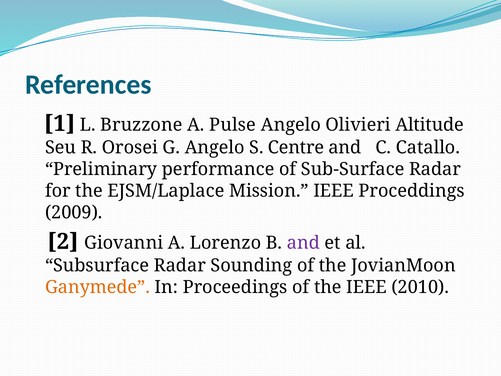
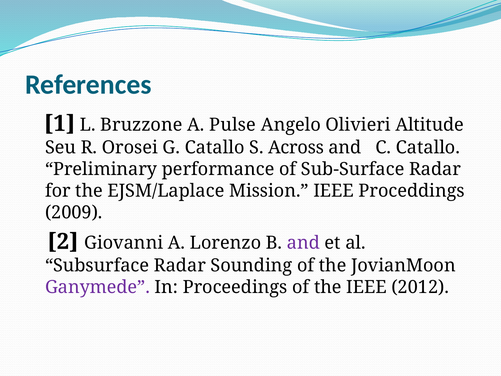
G Angelo: Angelo -> Catallo (215, 147)
Centre: Centre -> Across (296, 147)
Ganymede colour: orange -> purple (97, 287)
2010: 2010 -> 2012 (420, 287)
